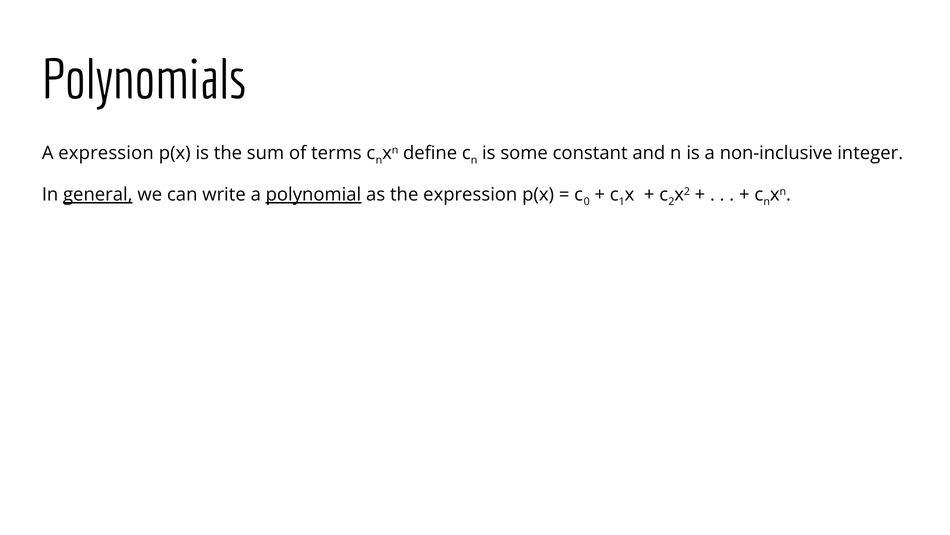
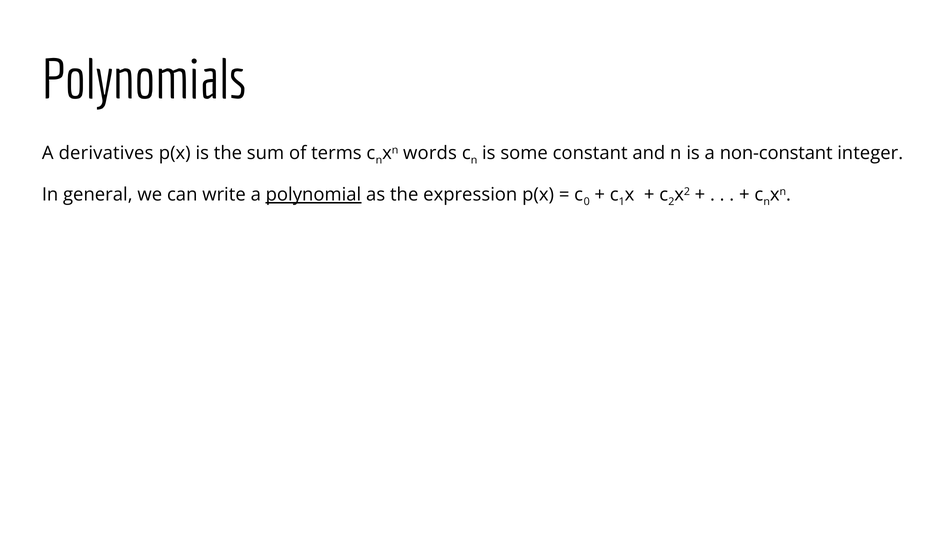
A expression: expression -> derivatives (106, 153)
define: define -> words (430, 153)
non-inclusive: non-inclusive -> non-constant (776, 153)
general underline: present -> none (98, 195)
